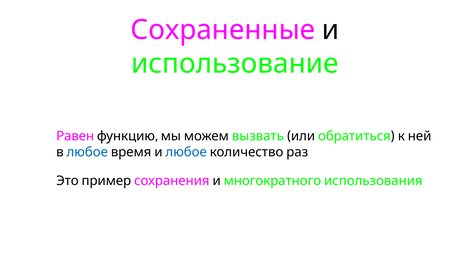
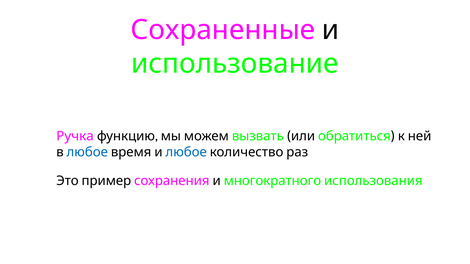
Равен: Равен -> Ручка (75, 136)
